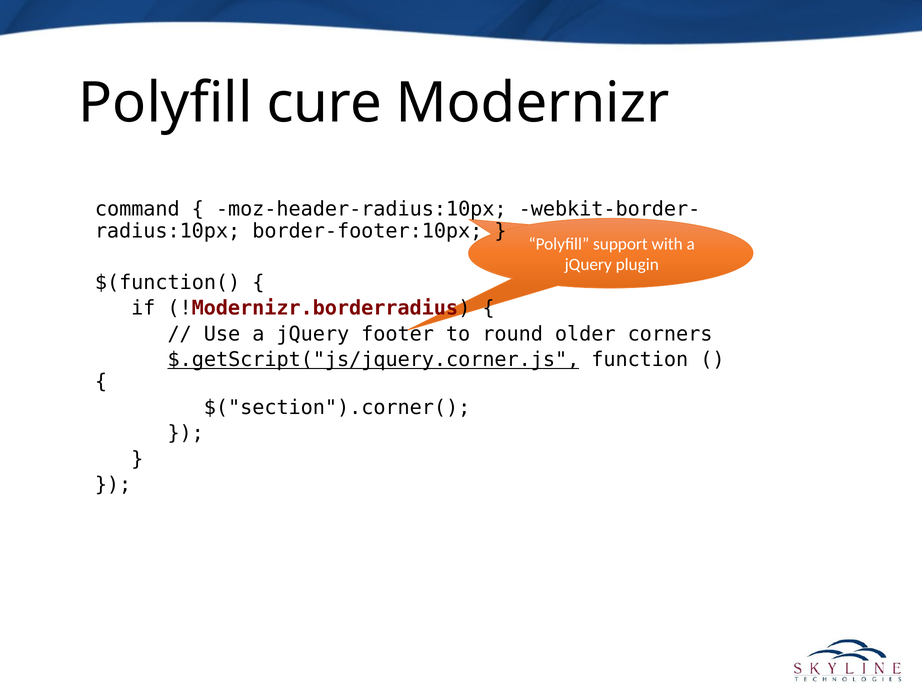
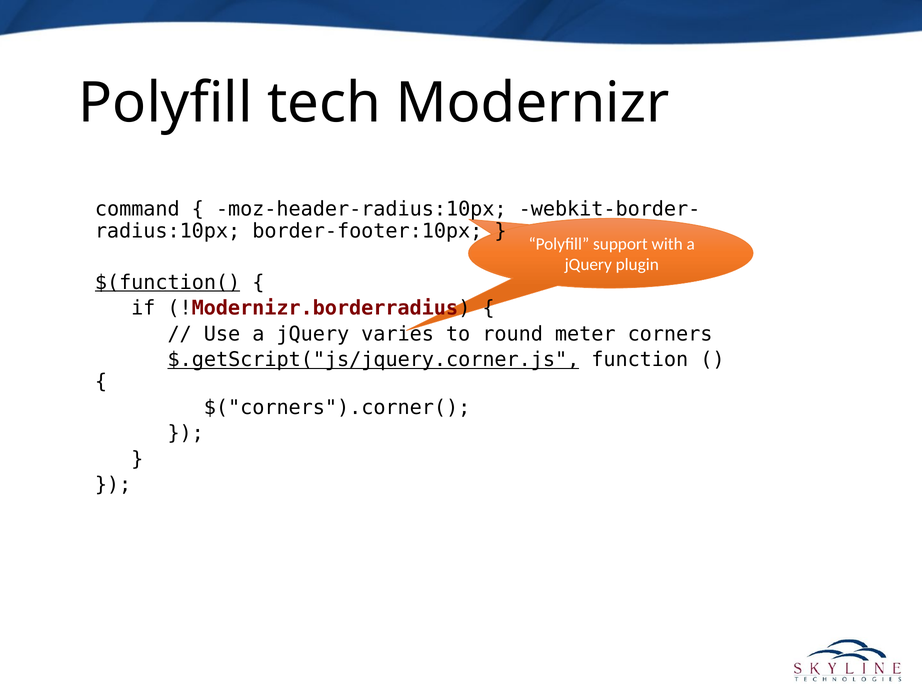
cure: cure -> tech (324, 103)
$(function( underline: none -> present (168, 283)
footer: footer -> varies (398, 334)
round older: older -> meter (585, 334)
$("section").corner(: $("section").corner( -> $("corners").corner( (337, 408)
